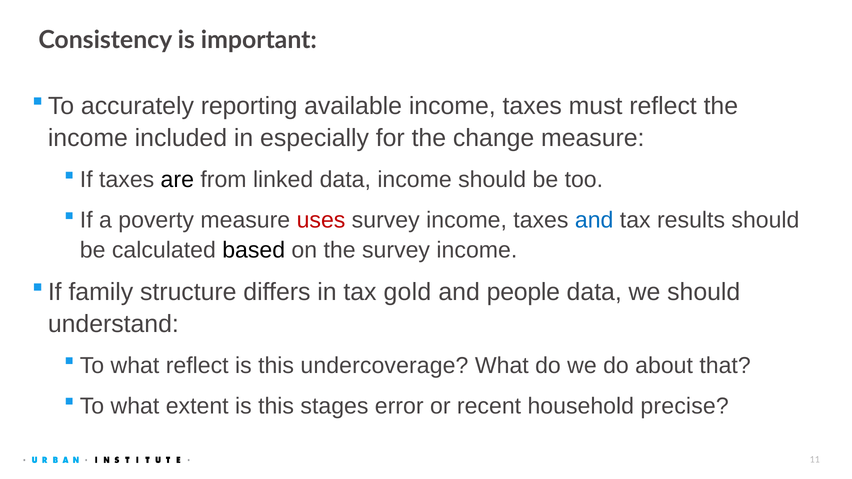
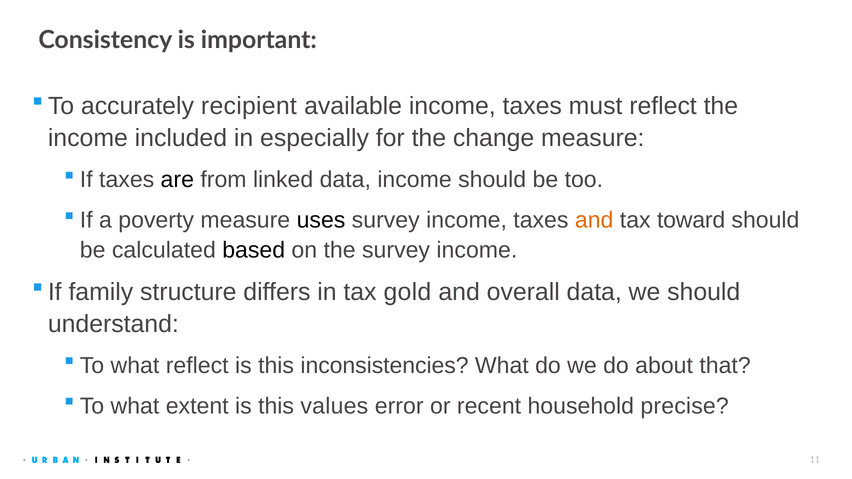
reporting: reporting -> recipient (249, 106)
uses colour: red -> black (321, 220)
and colour: blue -> orange (594, 220)
results: results -> toward (691, 220)
people: people -> overall (523, 292)
undercoverage: undercoverage -> inconsistencies (385, 366)
stages: stages -> values (334, 406)
